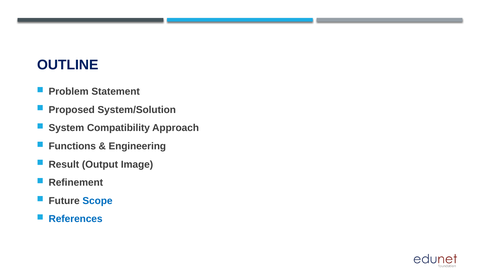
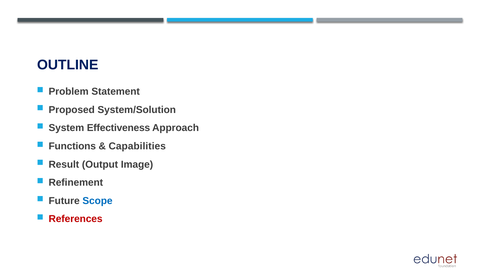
Compatibility: Compatibility -> Effectiveness (118, 128)
Engineering: Engineering -> Capabilities (137, 146)
References colour: blue -> red (76, 219)
